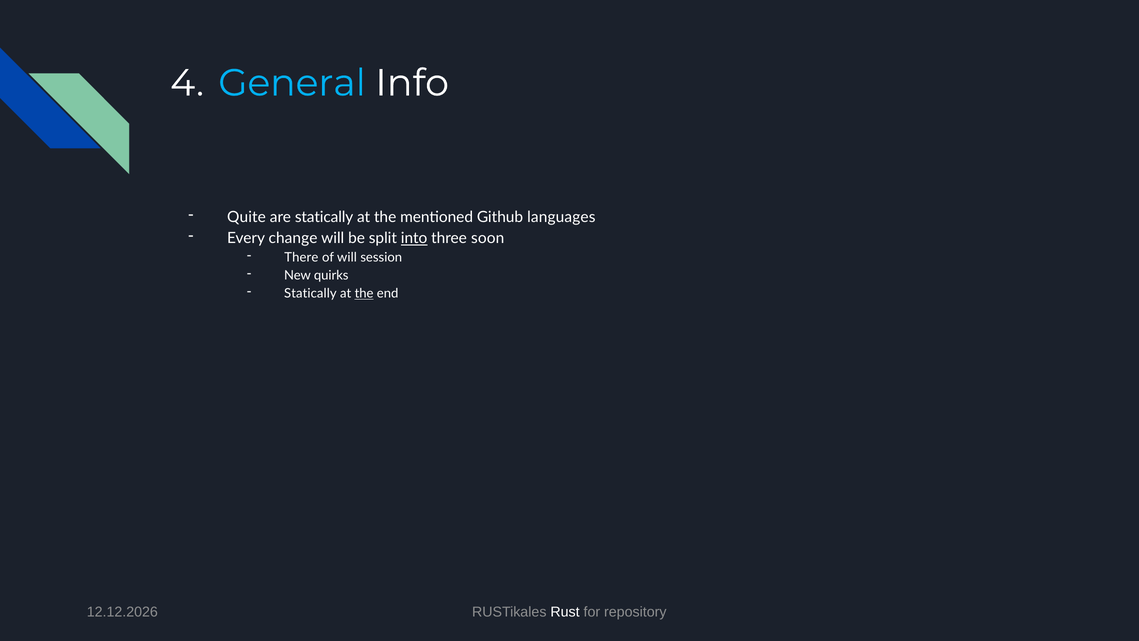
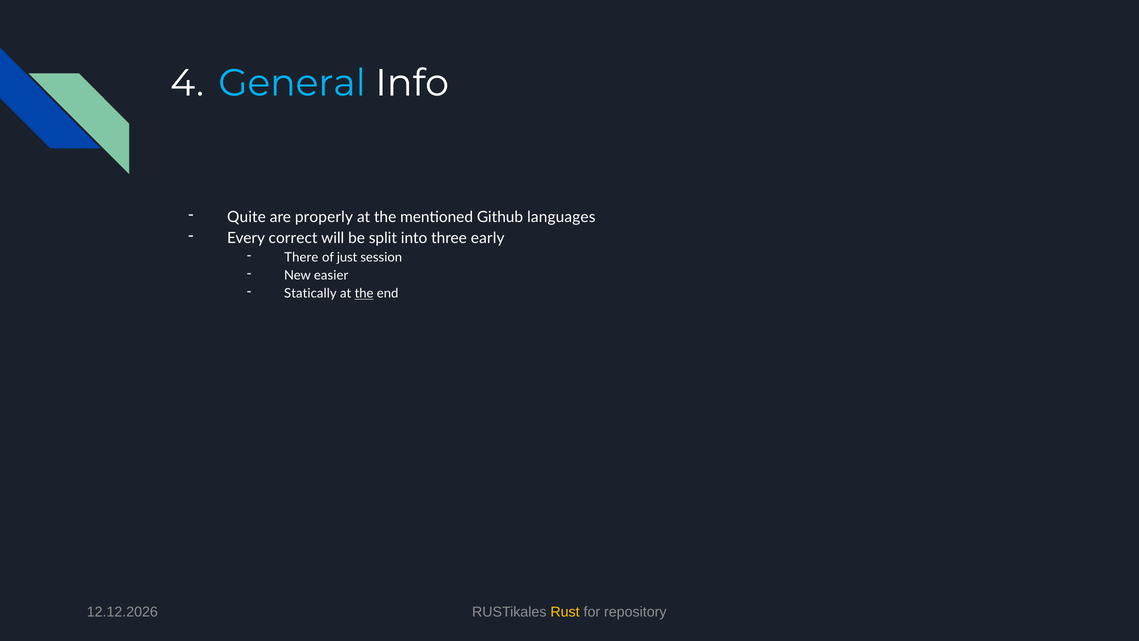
are statically: statically -> properly (324, 217)
change: change -> correct (293, 238)
into underline: present -> none (414, 238)
soon: soon -> early (488, 238)
of will: will -> just (347, 257)
quirks: quirks -> easier (331, 275)
Rust colour: white -> yellow (565, 612)
